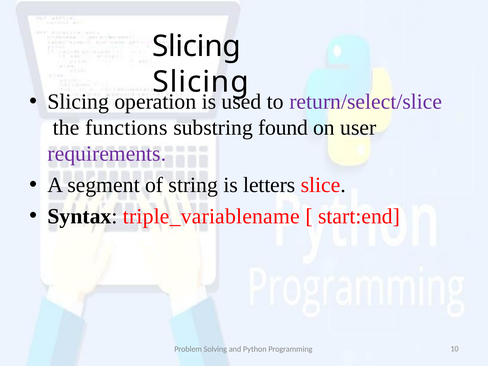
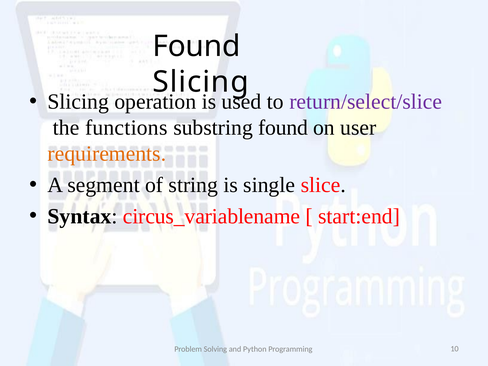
Slicing: Slicing -> Found (196, 46)
requirements colour: purple -> orange (107, 154)
letters: letters -> single (269, 185)
triple_variablename: triple_variablename -> circus_variablename (211, 216)
